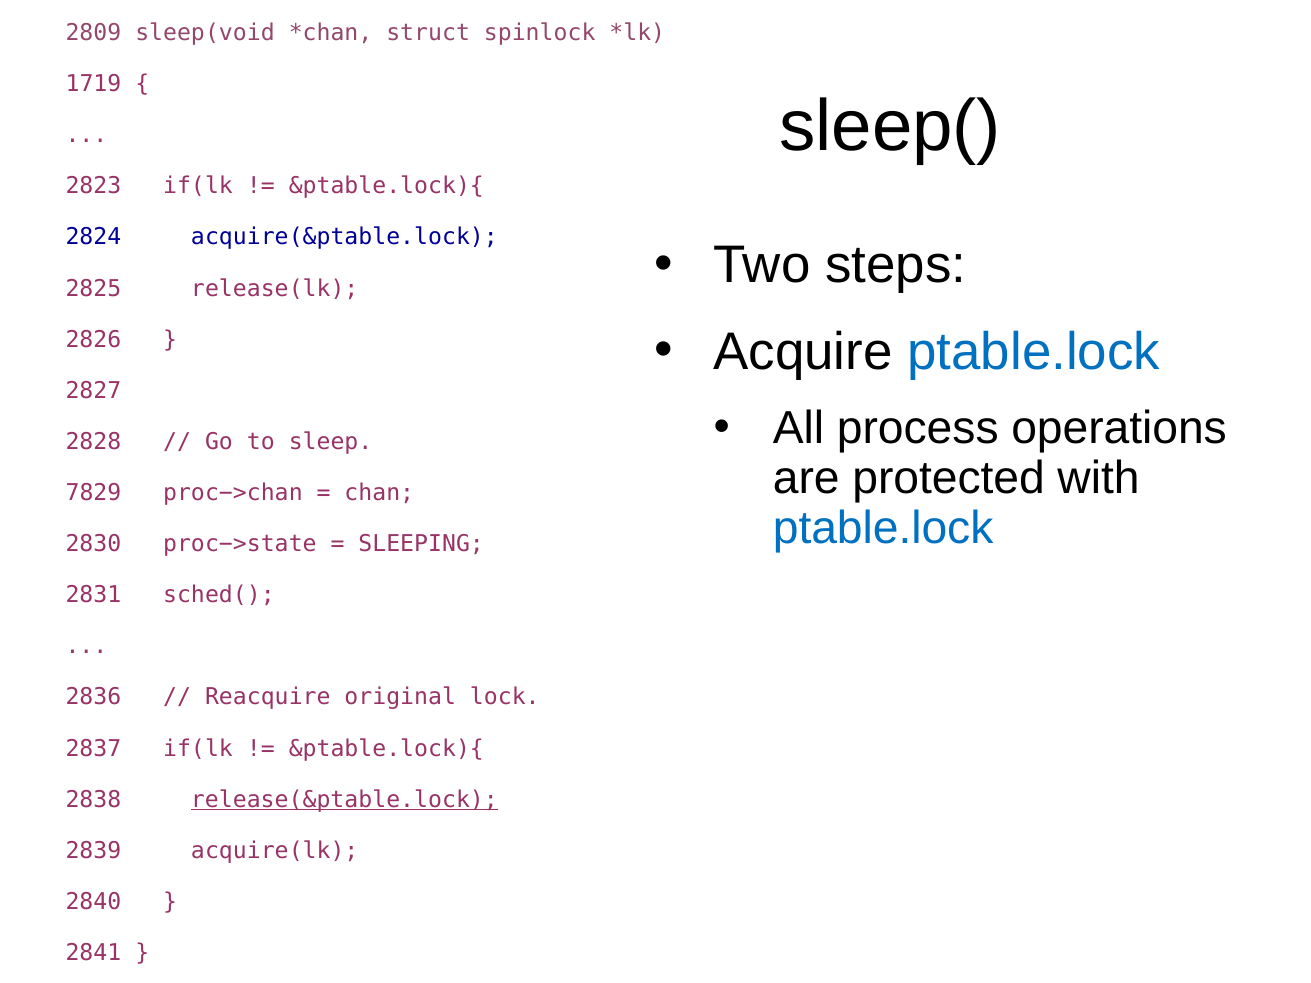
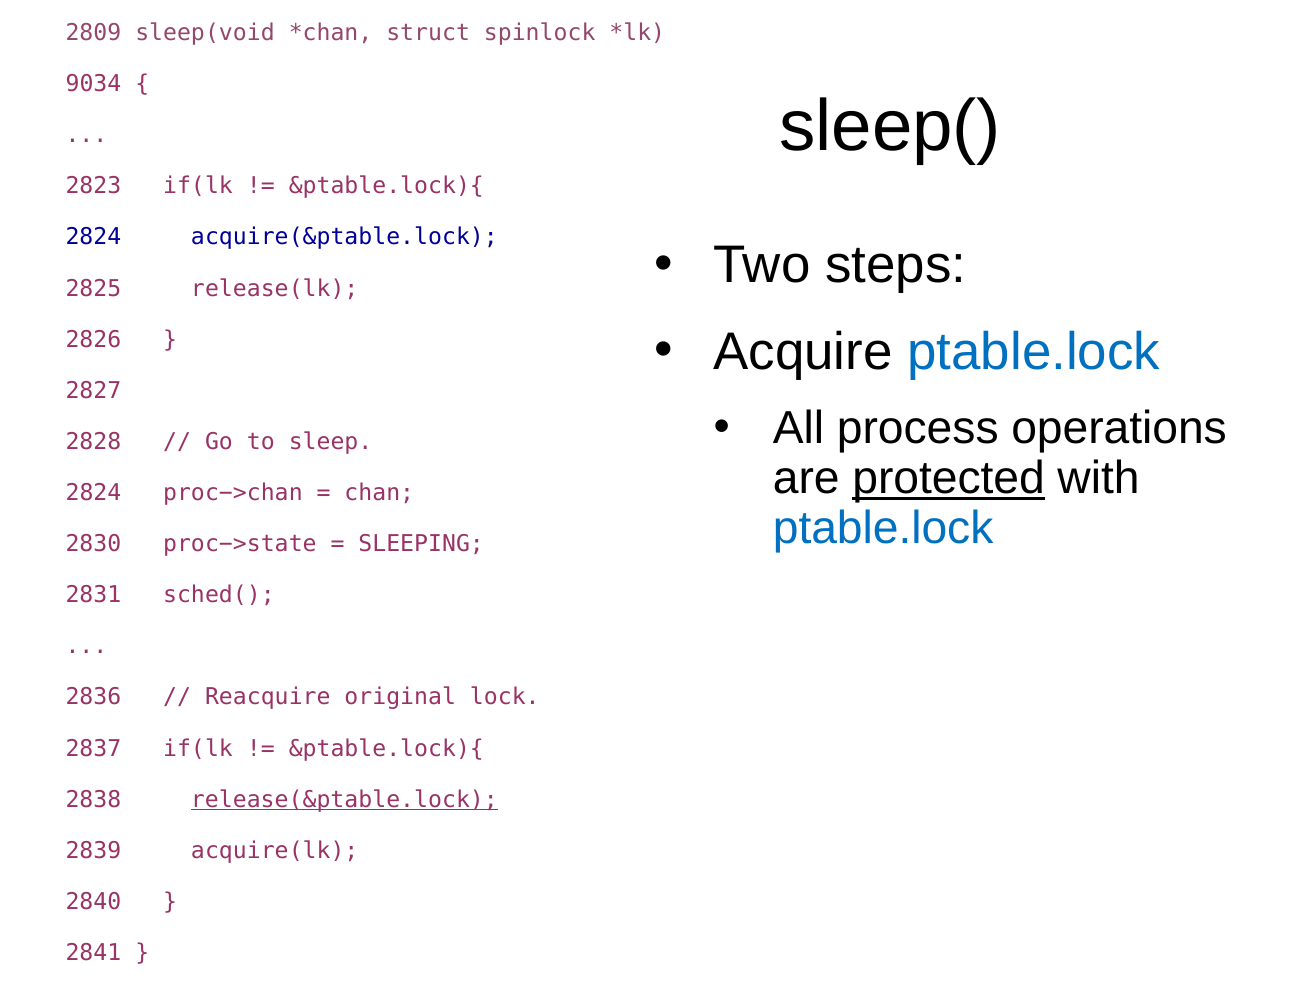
1719: 1719 -> 9034 (93, 84)
protected underline: none -> present (949, 478)
7829: 7829 -> 2824 (93, 493)
